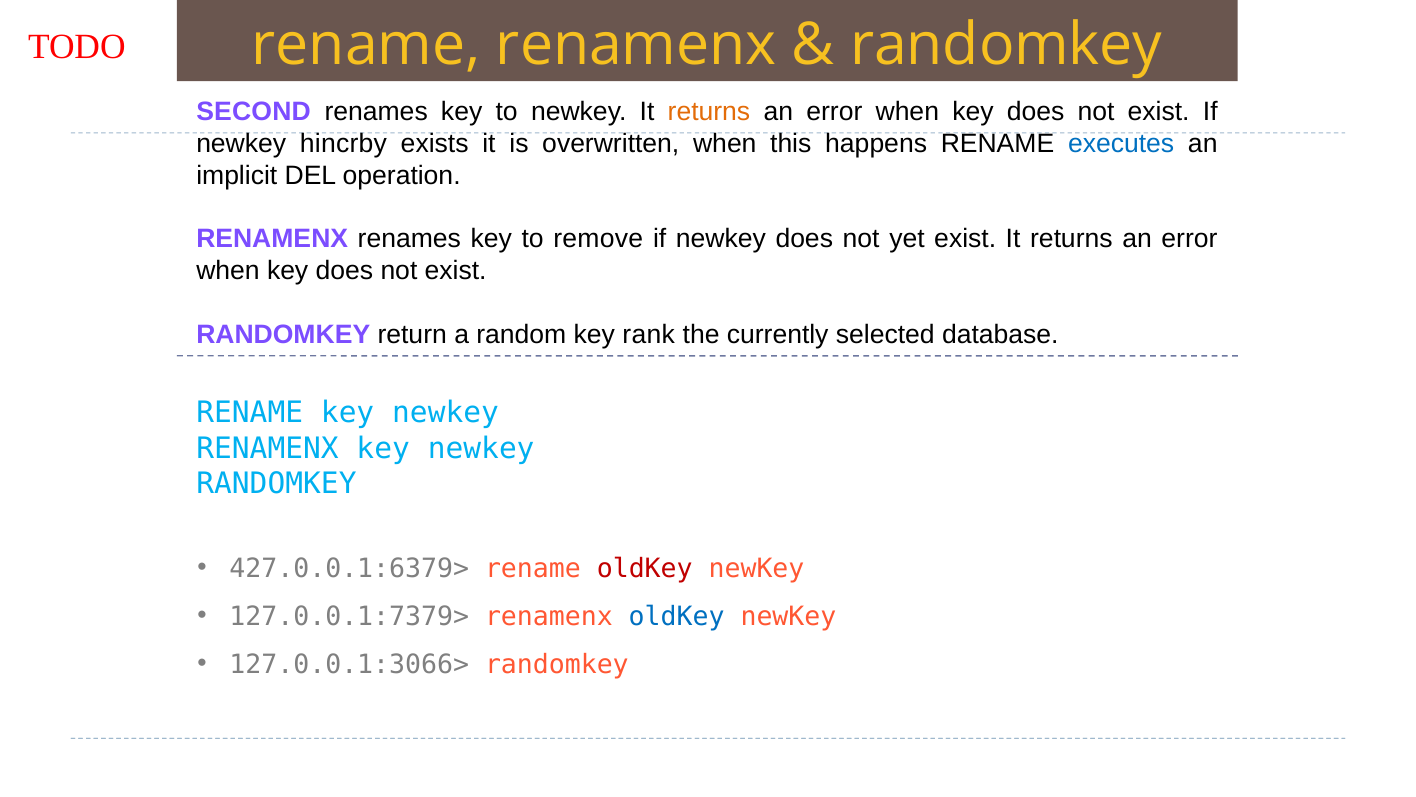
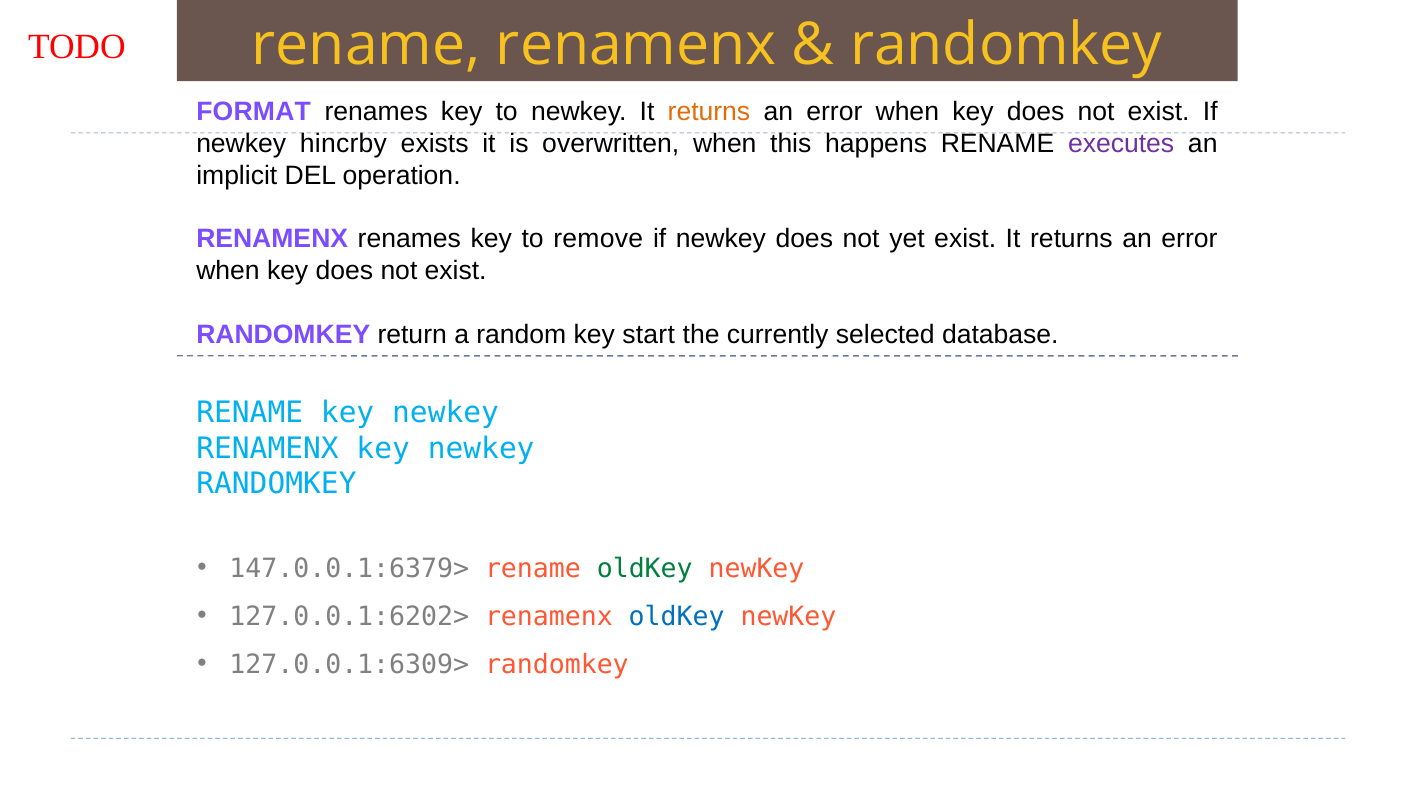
SECOND: SECOND -> FORMAT (254, 111)
executes colour: blue -> purple (1121, 143)
rank: rank -> start (649, 335)
427.0.0.1:6379>: 427.0.0.1:6379> -> 147.0.0.1:6379> (349, 568)
oldKey colour: red -> green (645, 568)
127.0.0.1:7379>: 127.0.0.1:7379> -> 127.0.0.1:6202> (349, 616)
127.0.0.1:3066>: 127.0.0.1:3066> -> 127.0.0.1:6309> (349, 664)
